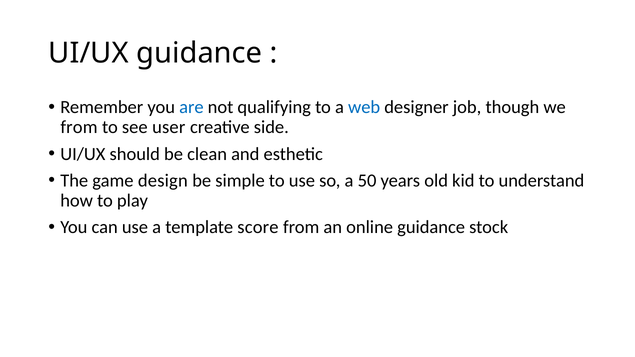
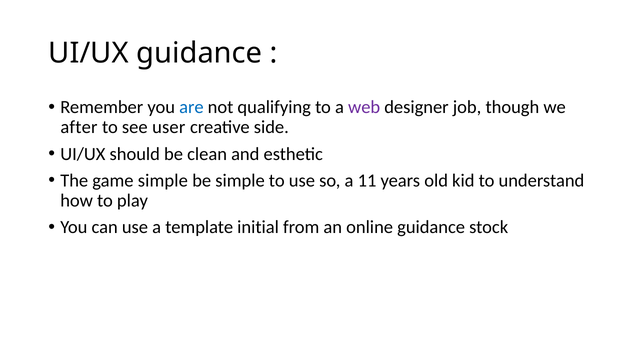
web colour: blue -> purple (364, 107)
from: from -> after (79, 127)
game design: design -> simple (163, 181)
50: 50 -> 11 (367, 181)
score: score -> initial (258, 227)
